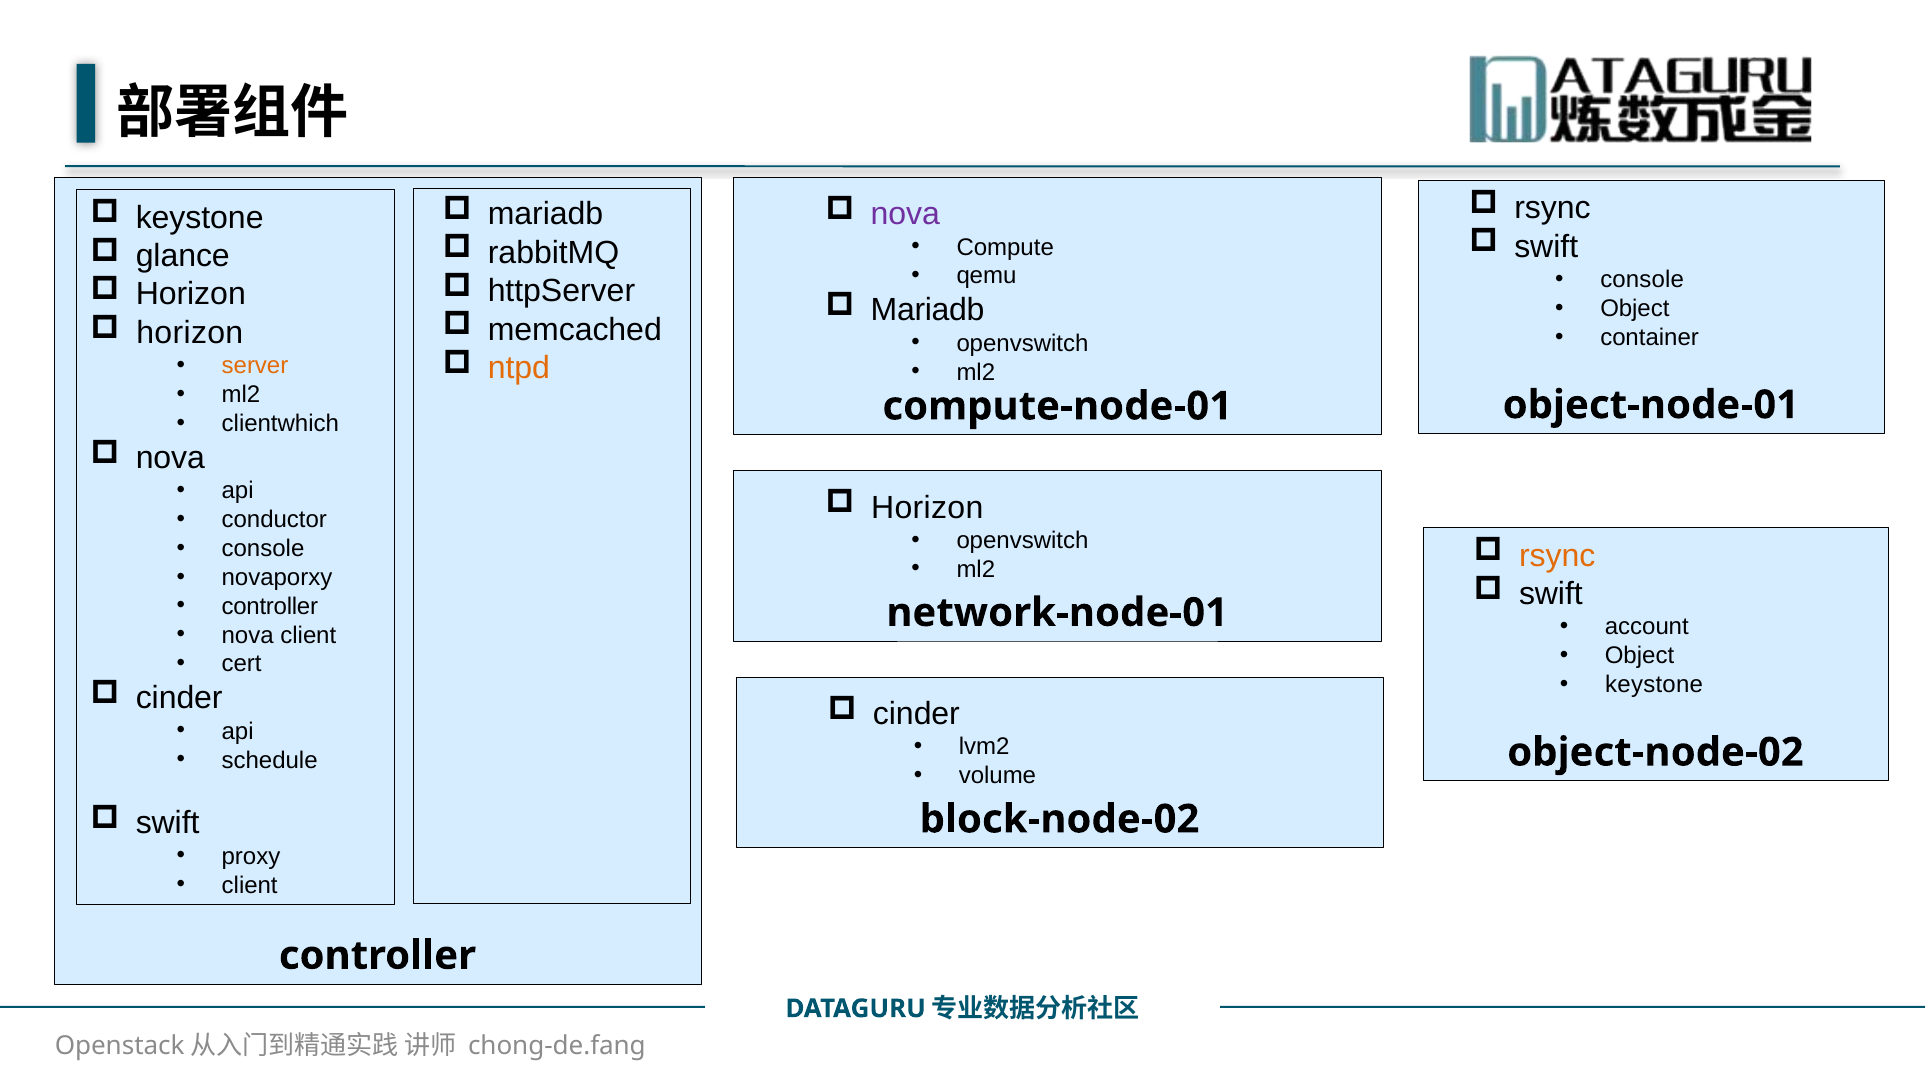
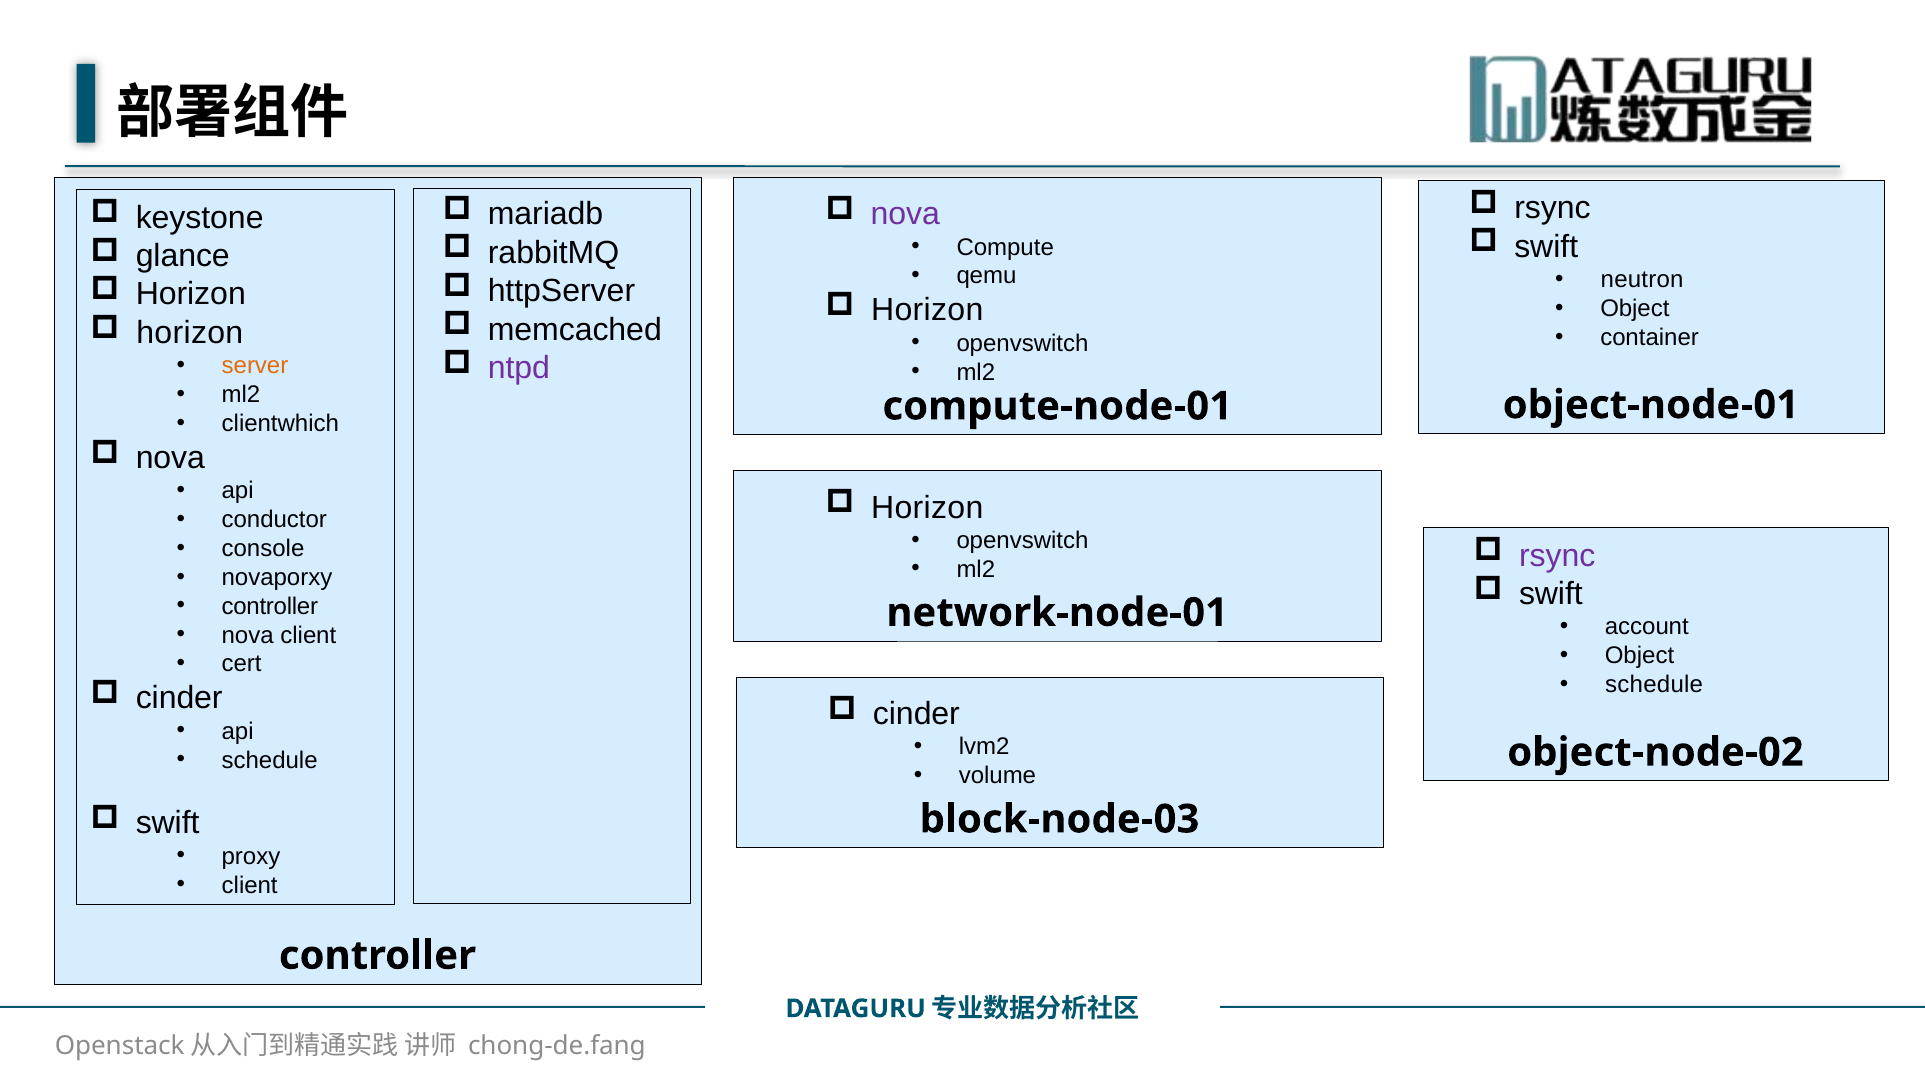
console: console -> neutron (1642, 280)
Mariadb: Mariadb -> Horizon (927, 310)
ntpd colour: orange -> purple (519, 368)
rsync colour: orange -> purple (1557, 555)
keystone: keystone -> schedule (1654, 685)
block-node-02: block-node-02 -> block-node-03 (1060, 819)
